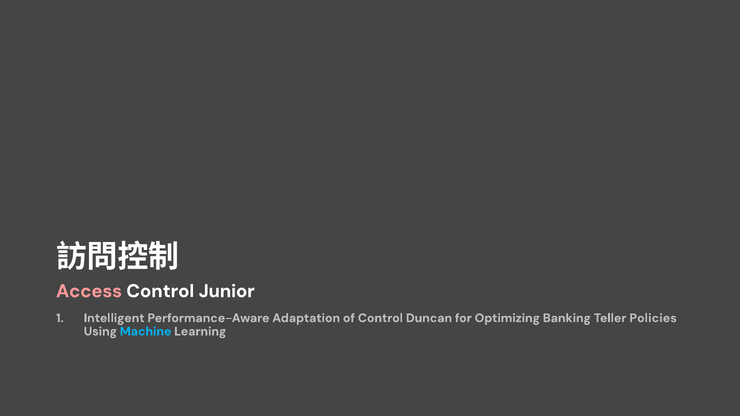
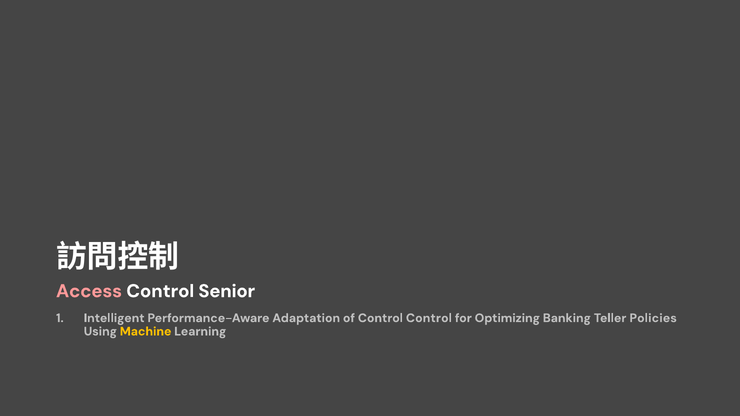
Junior: Junior -> Senior (227, 291)
Control Duncan: Duncan -> Control (429, 318)
Machine colour: light blue -> yellow (146, 332)
